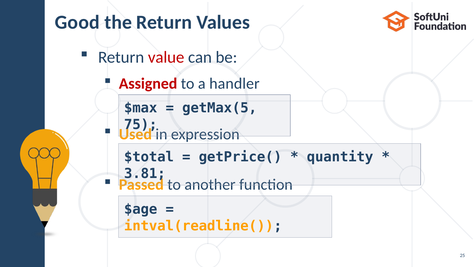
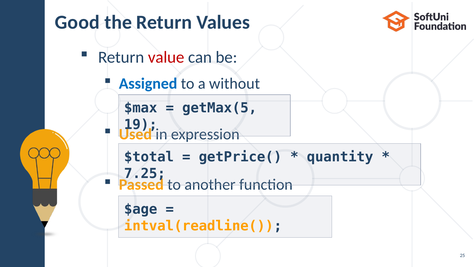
Assigned colour: red -> blue (148, 84)
handler: handler -> without (235, 84)
75: 75 -> 19 (141, 125)
3.81: 3.81 -> 7.25 (145, 173)
